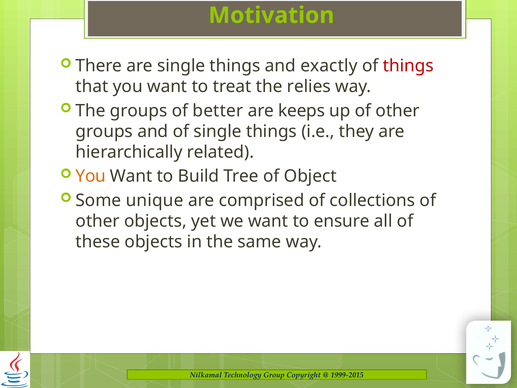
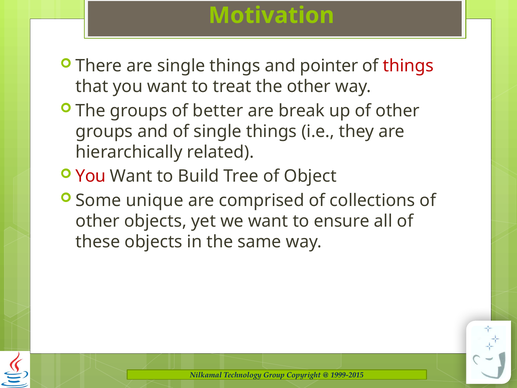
exactly: exactly -> pointer (329, 66)
the relies: relies -> other (309, 87)
keeps: keeps -> break (302, 111)
You colour: orange -> red (91, 176)
